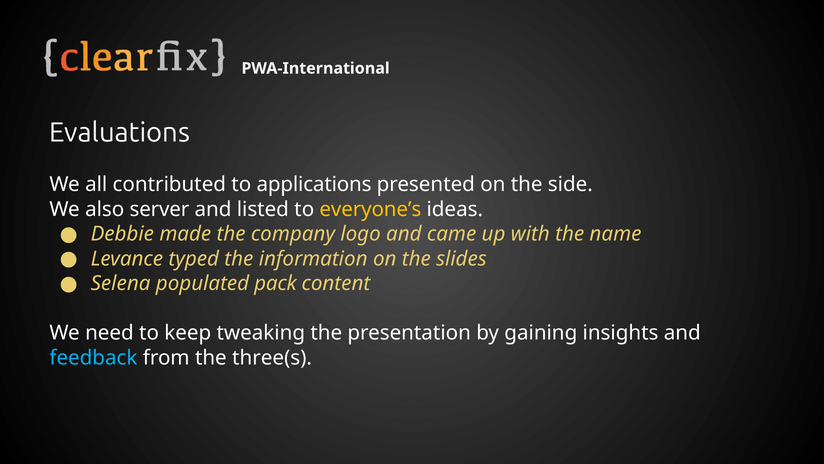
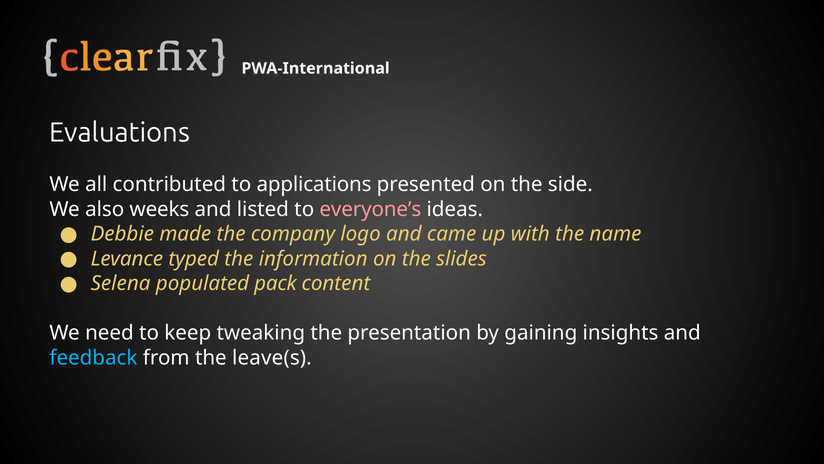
server: server -> weeks (159, 209)
everyone’s colour: yellow -> pink (370, 209)
three(s: three(s -> leave(s (272, 357)
